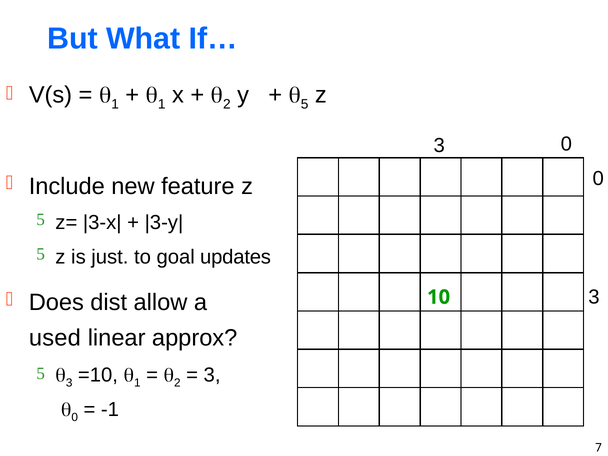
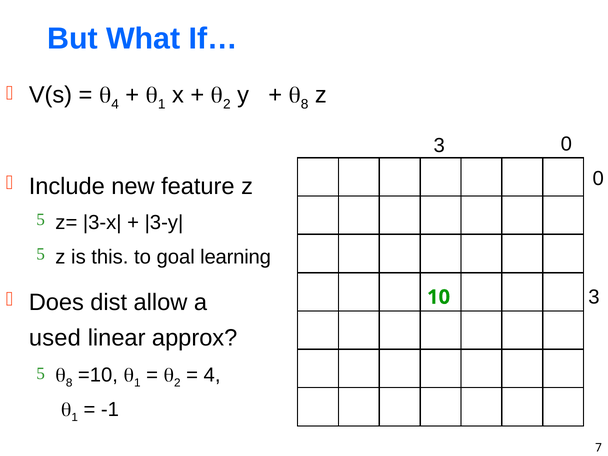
5: 5 -> 8 (305, 104)
1: 1 -> 4 (115, 104)
just: just -> this (110, 257)
updates: updates -> learning (236, 257)
3: 3 -> 8 (69, 383)
3: 3 -> 4 (212, 375)
0: 0 -> 1 (75, 417)
